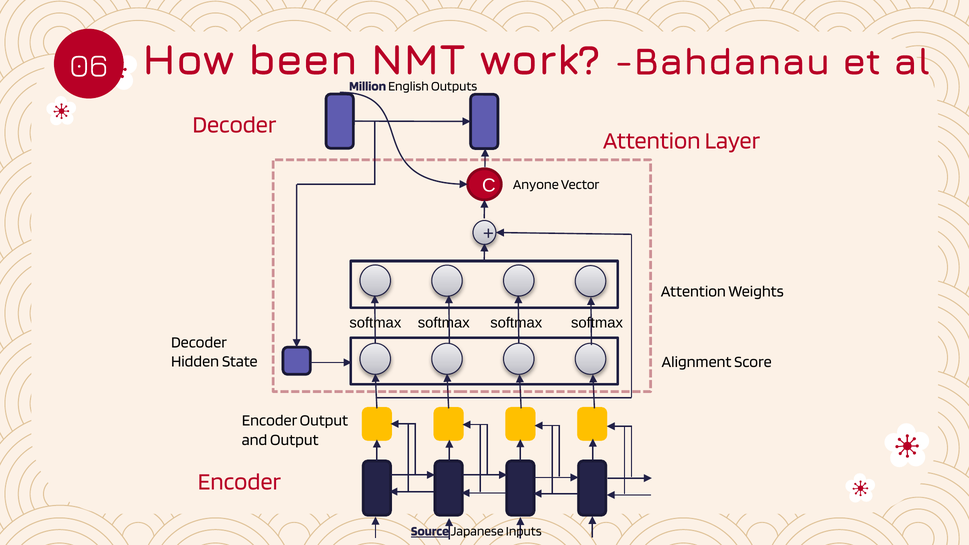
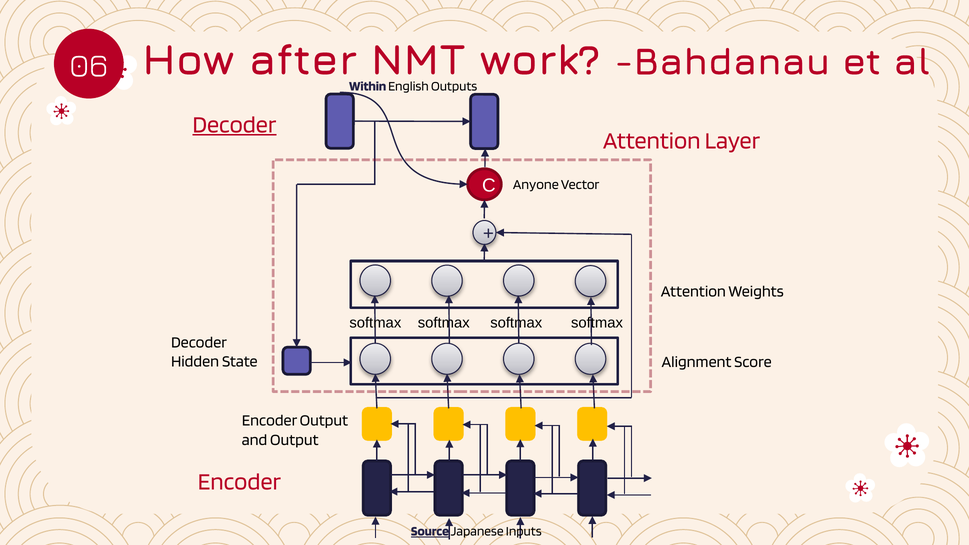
been: been -> after (303, 60)
Million: Million -> Within (368, 86)
Decoder underline: none -> present (234, 125)
